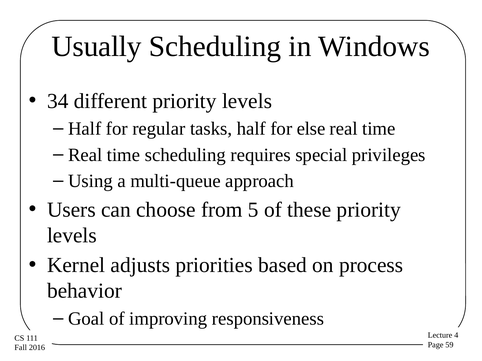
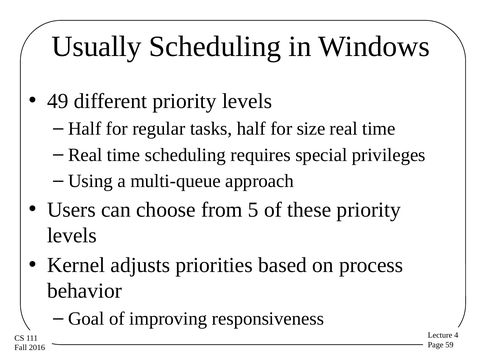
34: 34 -> 49 (58, 101)
else: else -> size (311, 129)
